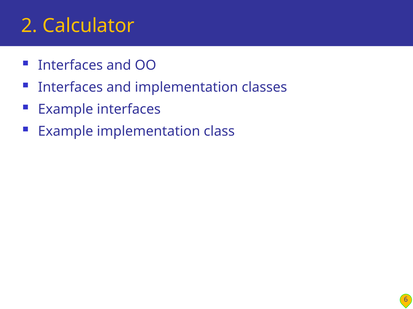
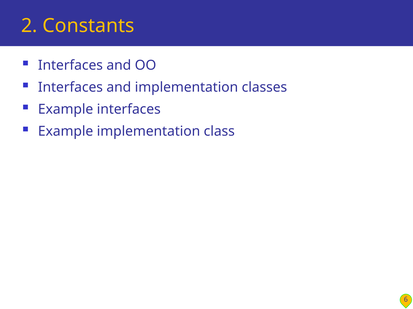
Calculator: Calculator -> Constants (89, 26)
